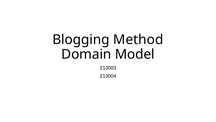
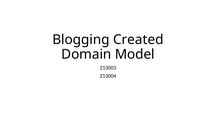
Method: Method -> Created (138, 39)
